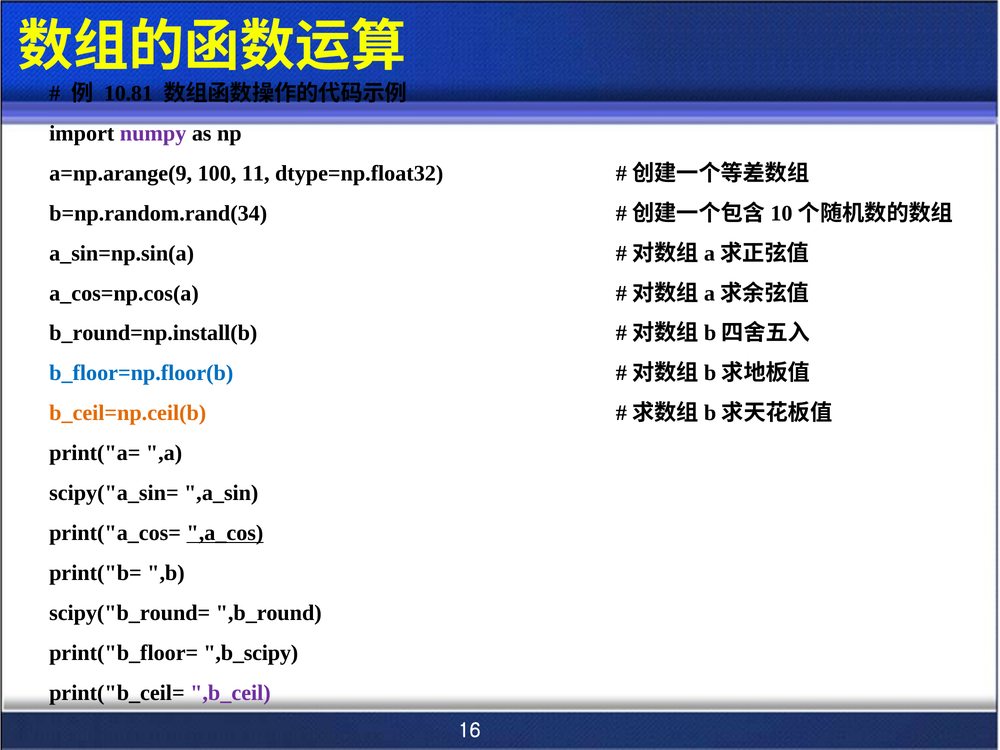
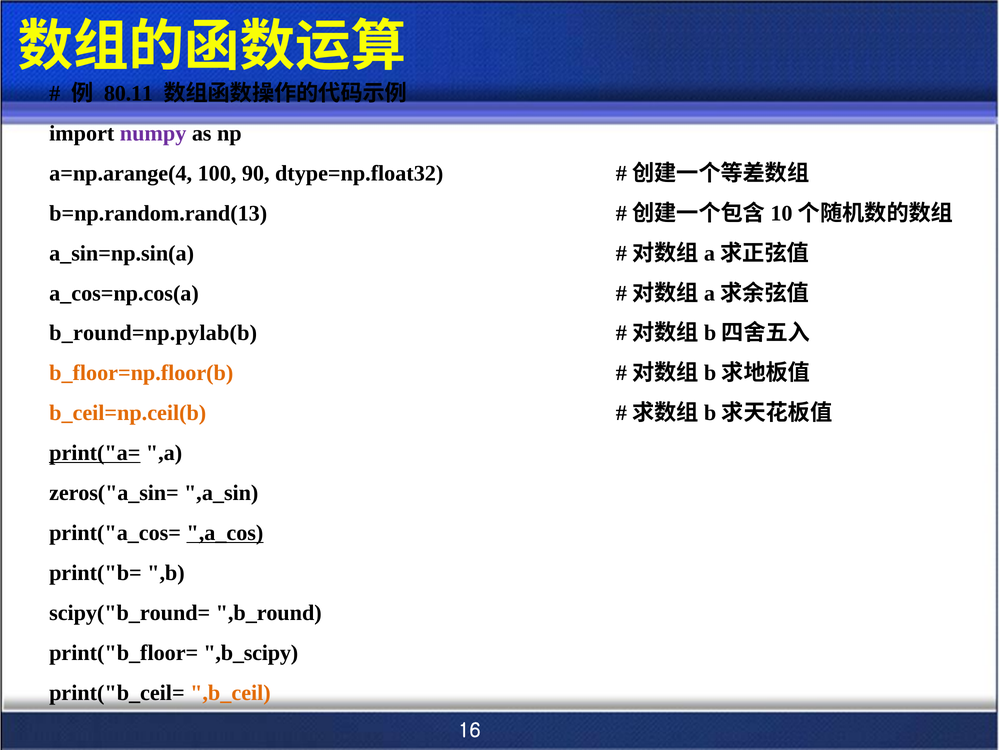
10.81: 10.81 -> 80.11 (128, 93)
a=np.arange(9: a=np.arange(9 -> a=np.arange(4 (121, 173)
11: 11 -> 90 (256, 173)
b=np.random.rand(34: b=np.random.rand(34 -> b=np.random.rand(13 (158, 213)
b_round=np.install(b: b_round=np.install(b -> b_round=np.pylab(b (153, 333)
b_floor=np.floor(b colour: blue -> orange (141, 373)
print("a= underline: none -> present (95, 453)
scipy("a_sin=: scipy("a_sin= -> zeros("a_sin= (114, 493)
,b_ceil colour: purple -> orange (230, 693)
